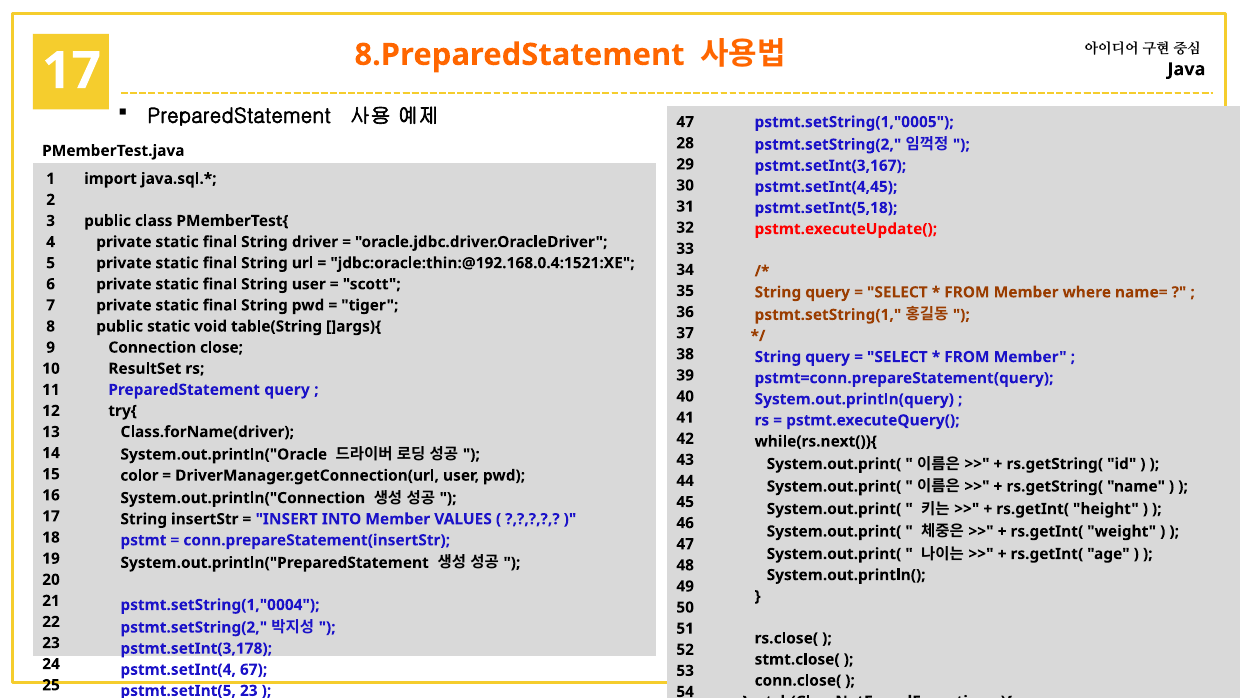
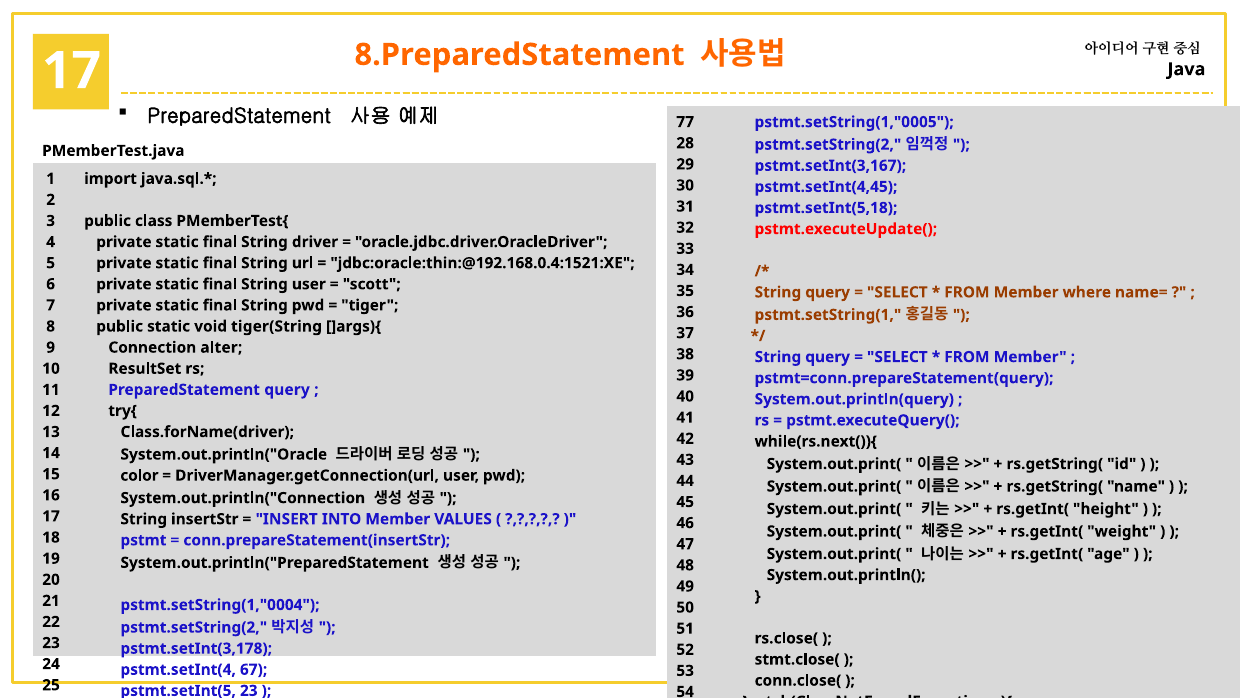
47: 47 -> 77 (685, 122)
table(String: table(String -> tiger(String (276, 326)
close: close -> alter (221, 347)
